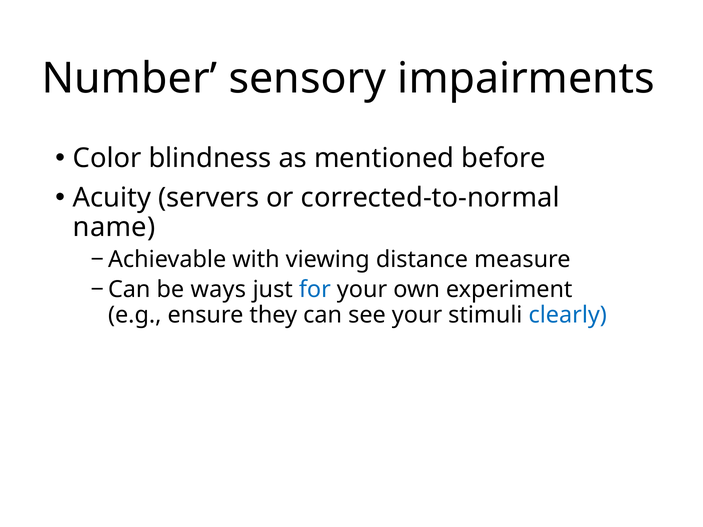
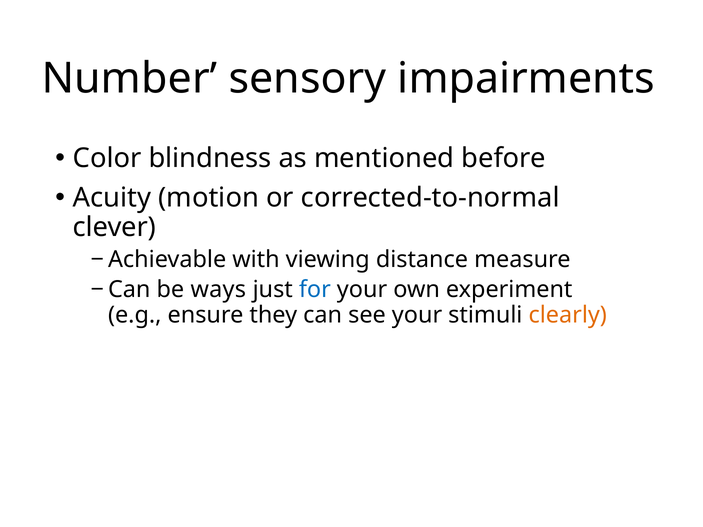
servers: servers -> motion (209, 198)
name: name -> clever (114, 227)
clearly colour: blue -> orange (568, 315)
